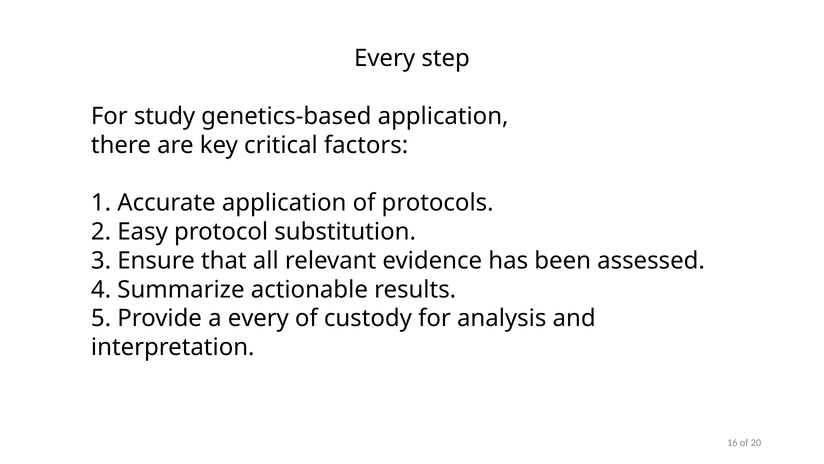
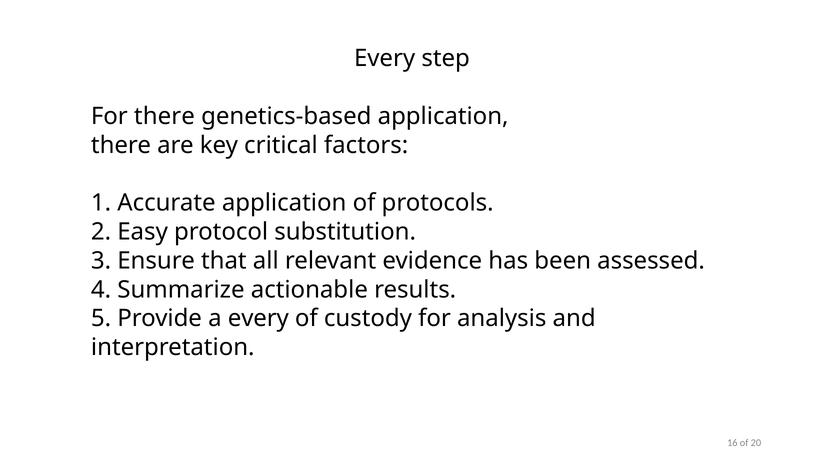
For study: study -> there (164, 116)
